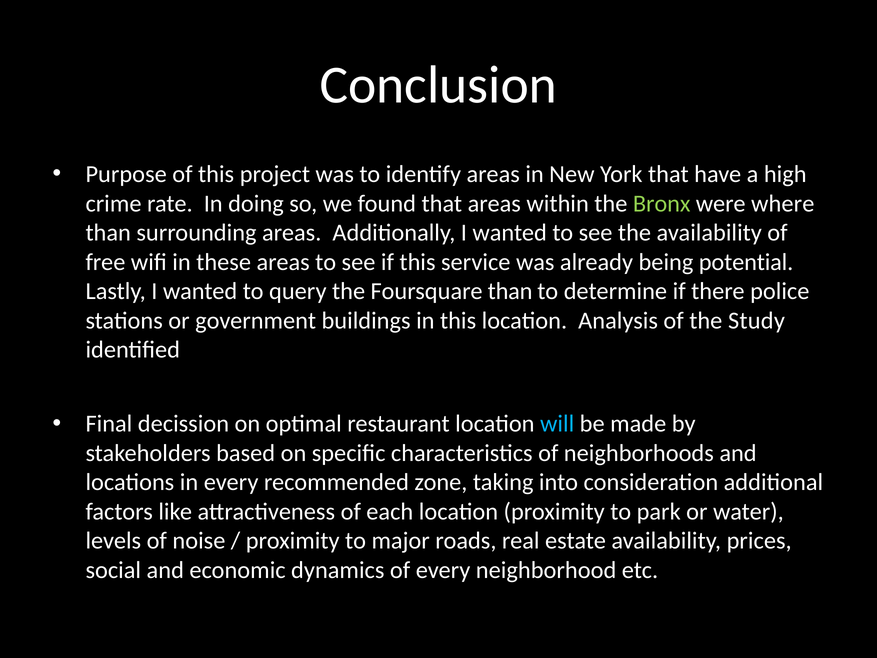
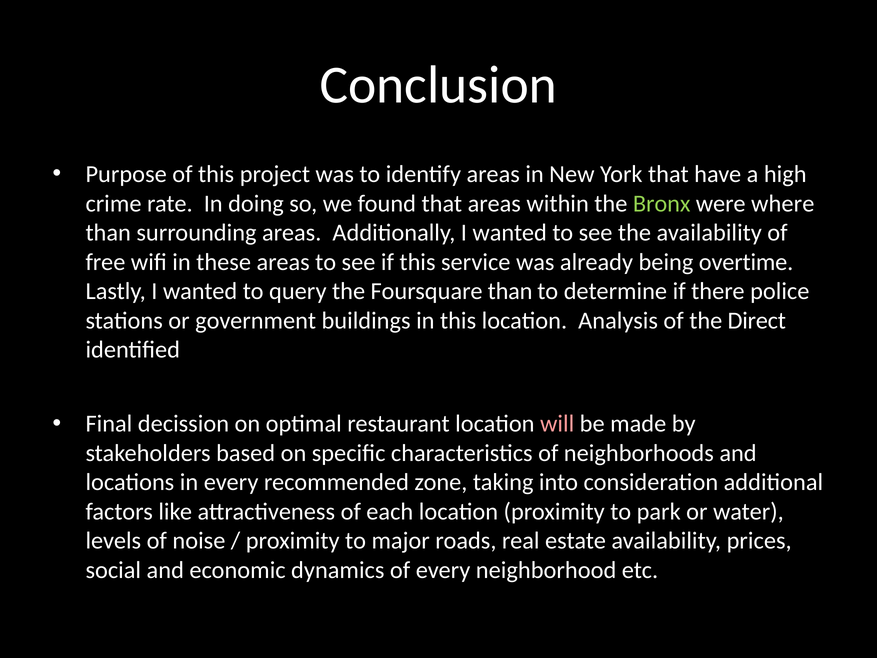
potential: potential -> overtime (746, 262)
Study: Study -> Direct (757, 320)
will colour: light blue -> pink (557, 424)
